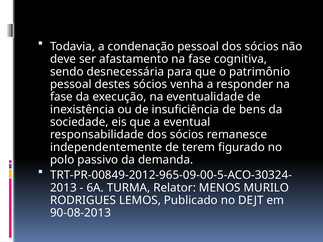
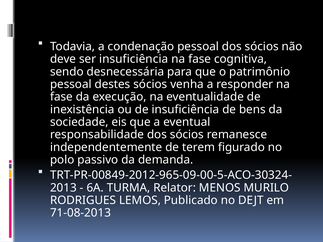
ser afastamento: afastamento -> insuficiência (134, 59)
90-08-2013: 90-08-2013 -> 71-08-2013 (80, 213)
